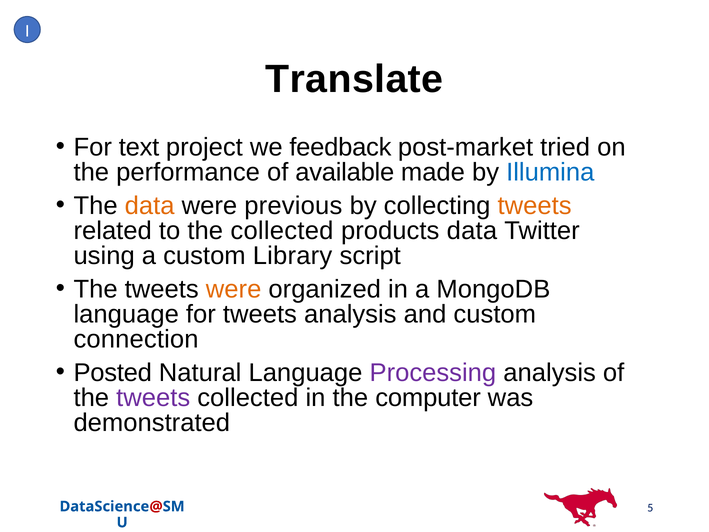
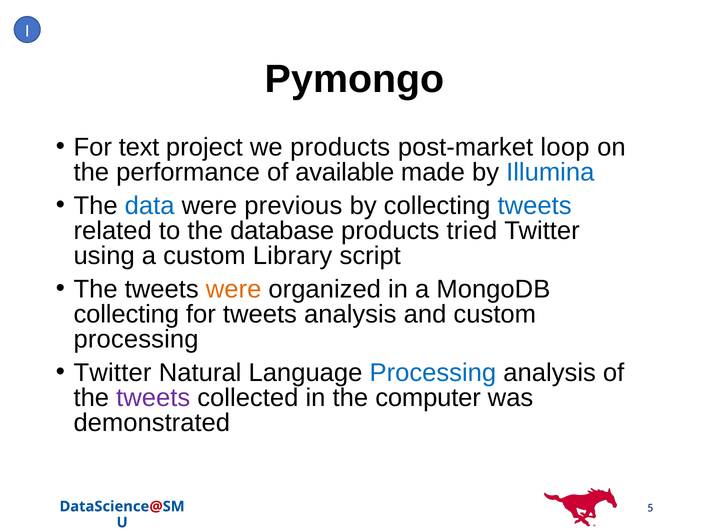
Translate: Translate -> Pymongo (354, 79)
we feedback: feedback -> products (340, 147)
tried: tried -> loop (565, 147)
data colour: orange -> blue (150, 206)
tweets colour: orange -> blue (535, 206)
the collected: collected -> database (282, 231)
products data: data -> tried (472, 231)
language: language -> collecting (126, 314)
connection: connection -> processing (136, 339)
Posted: Posted -> Twitter (113, 373)
Processing colour: purple -> blue (433, 373)
